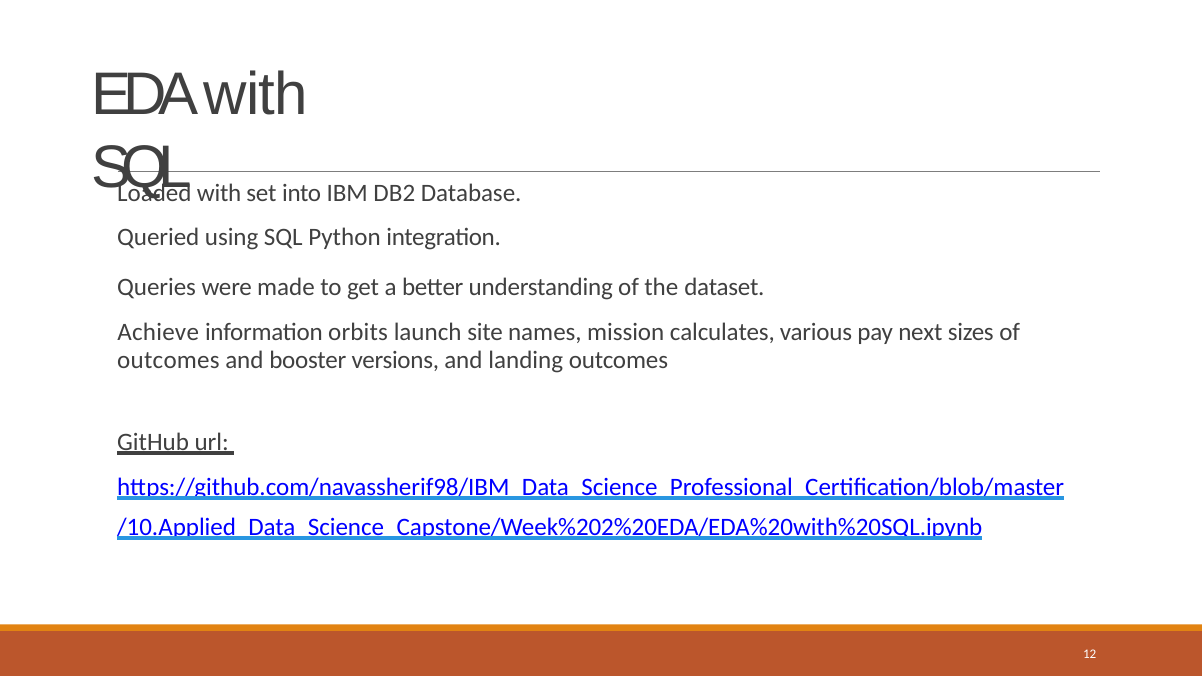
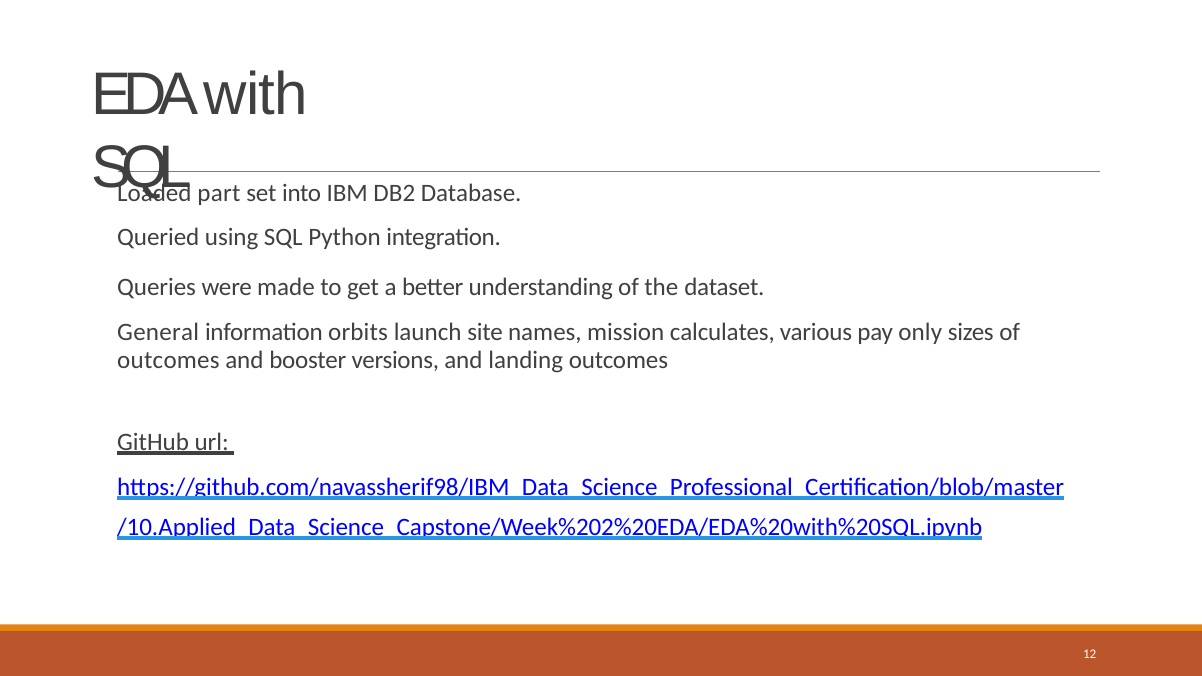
with: with -> part (219, 193)
Achieve: Achieve -> General (158, 333)
next: next -> only (920, 333)
